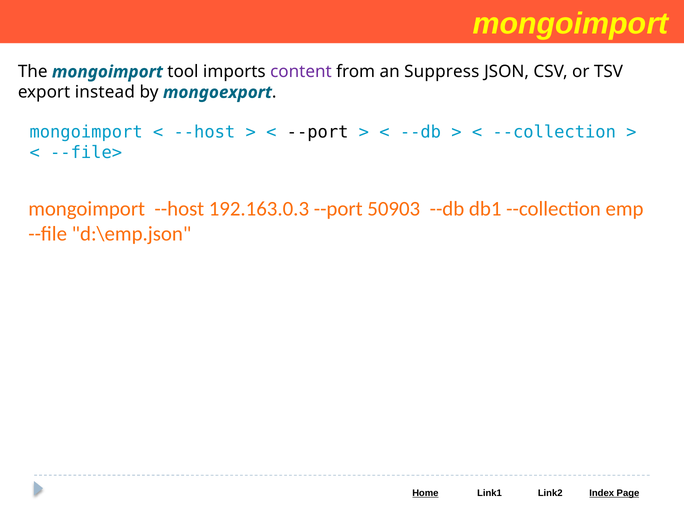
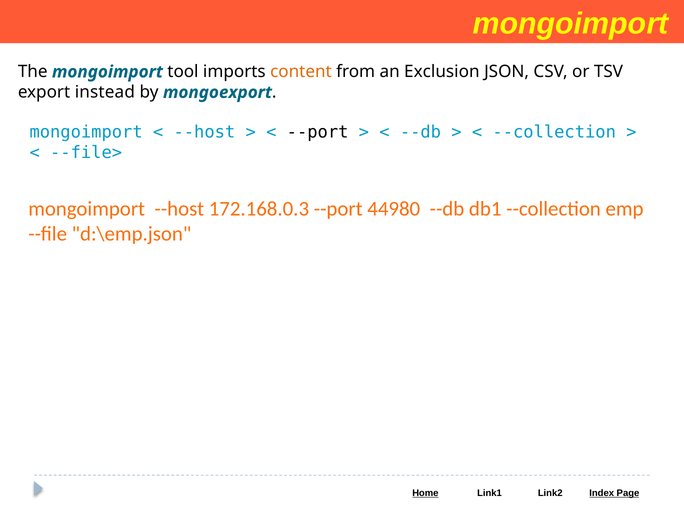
content colour: purple -> orange (301, 72)
Suppress: Suppress -> Exclusion (442, 72)
192.163.0.3: 192.163.0.3 -> 172.168.0.3 (259, 209)
50903: 50903 -> 44980 (394, 209)
